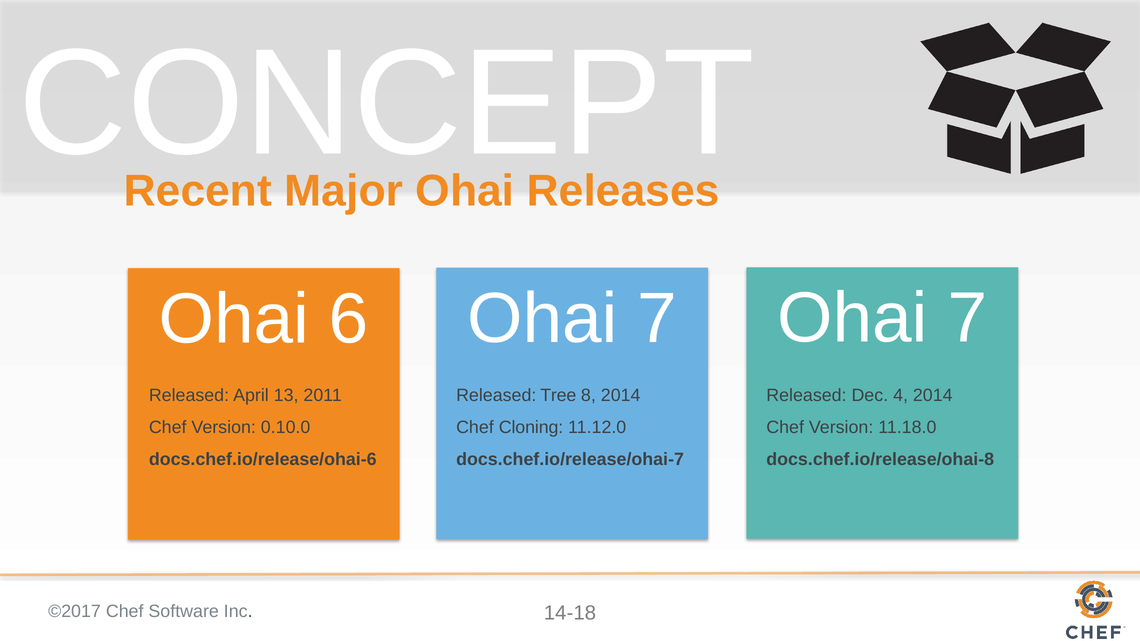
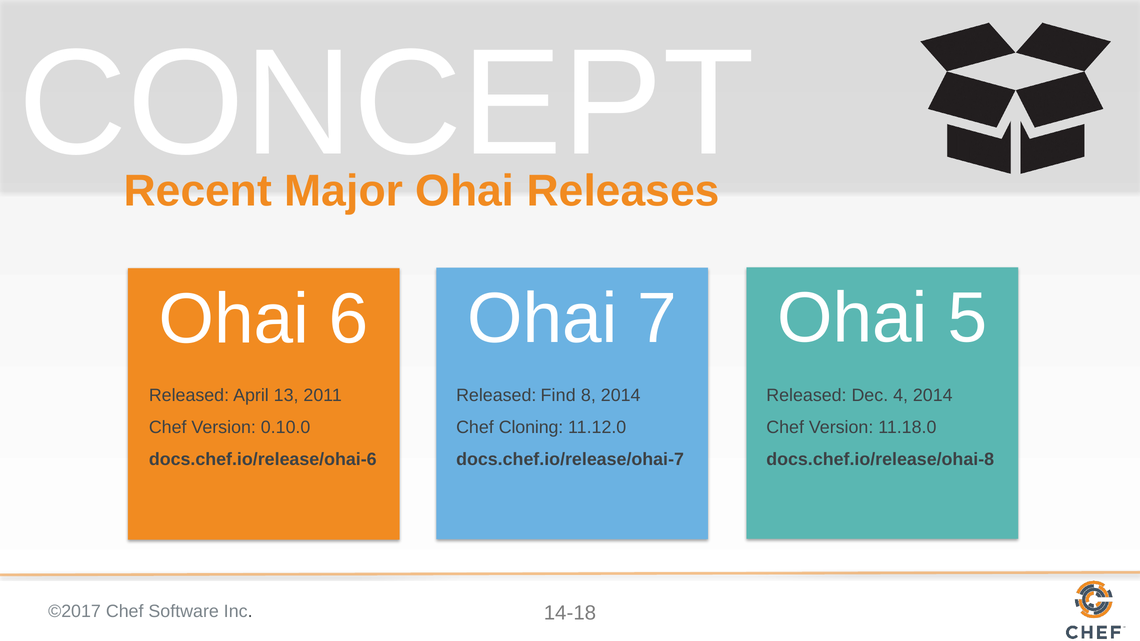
7: 7 -> 5 (967, 318)
Tree: Tree -> Find (558, 395)
